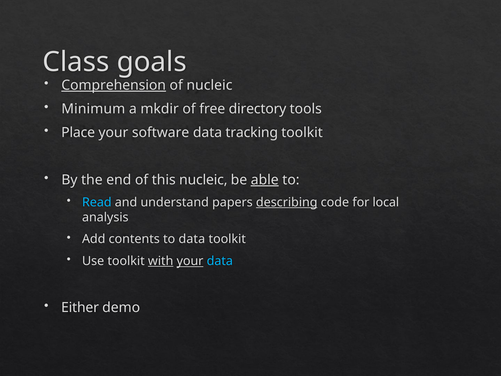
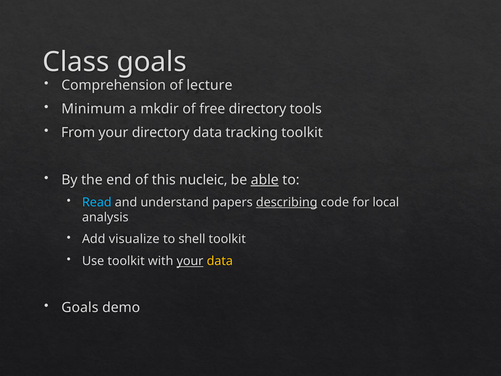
Comprehension underline: present -> none (114, 85)
of nucleic: nucleic -> lecture (209, 85)
Place: Place -> From (78, 132)
your software: software -> directory (161, 132)
contents: contents -> visualize (134, 239)
to data: data -> shell (192, 239)
with underline: present -> none (161, 261)
data colour: light blue -> yellow (220, 261)
Either: Either -> Goals (80, 307)
